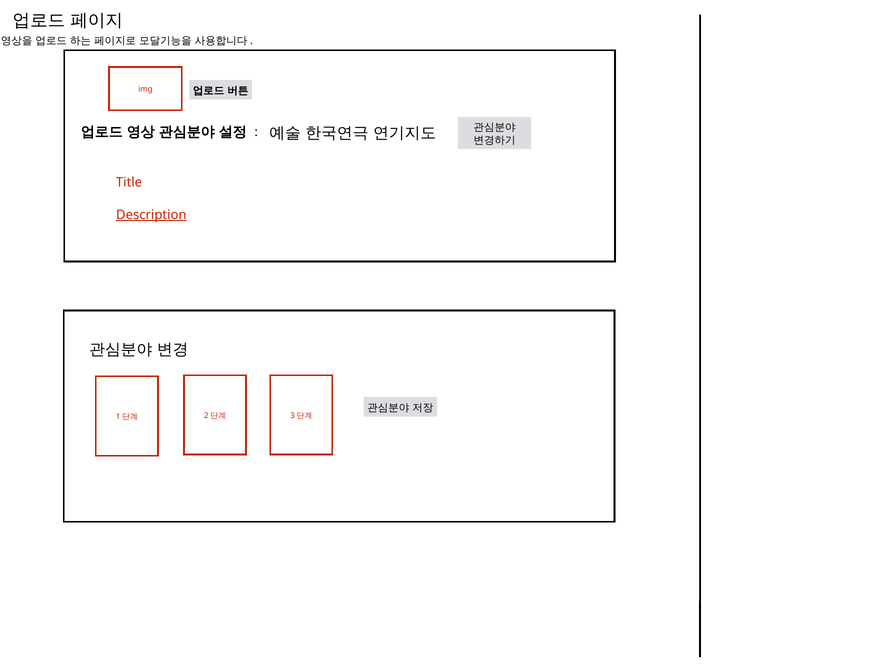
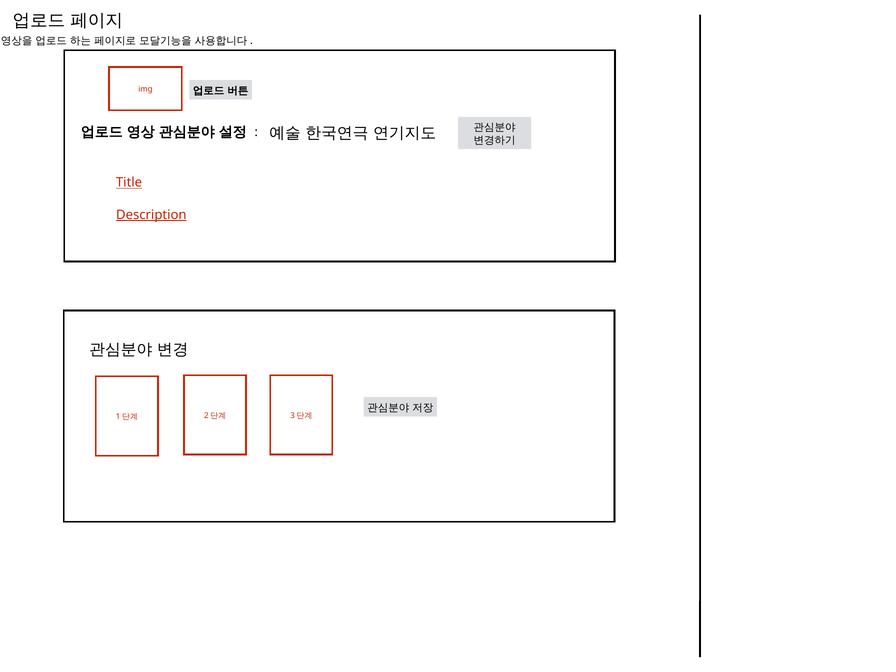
Title underline: none -> present (129, 183)
